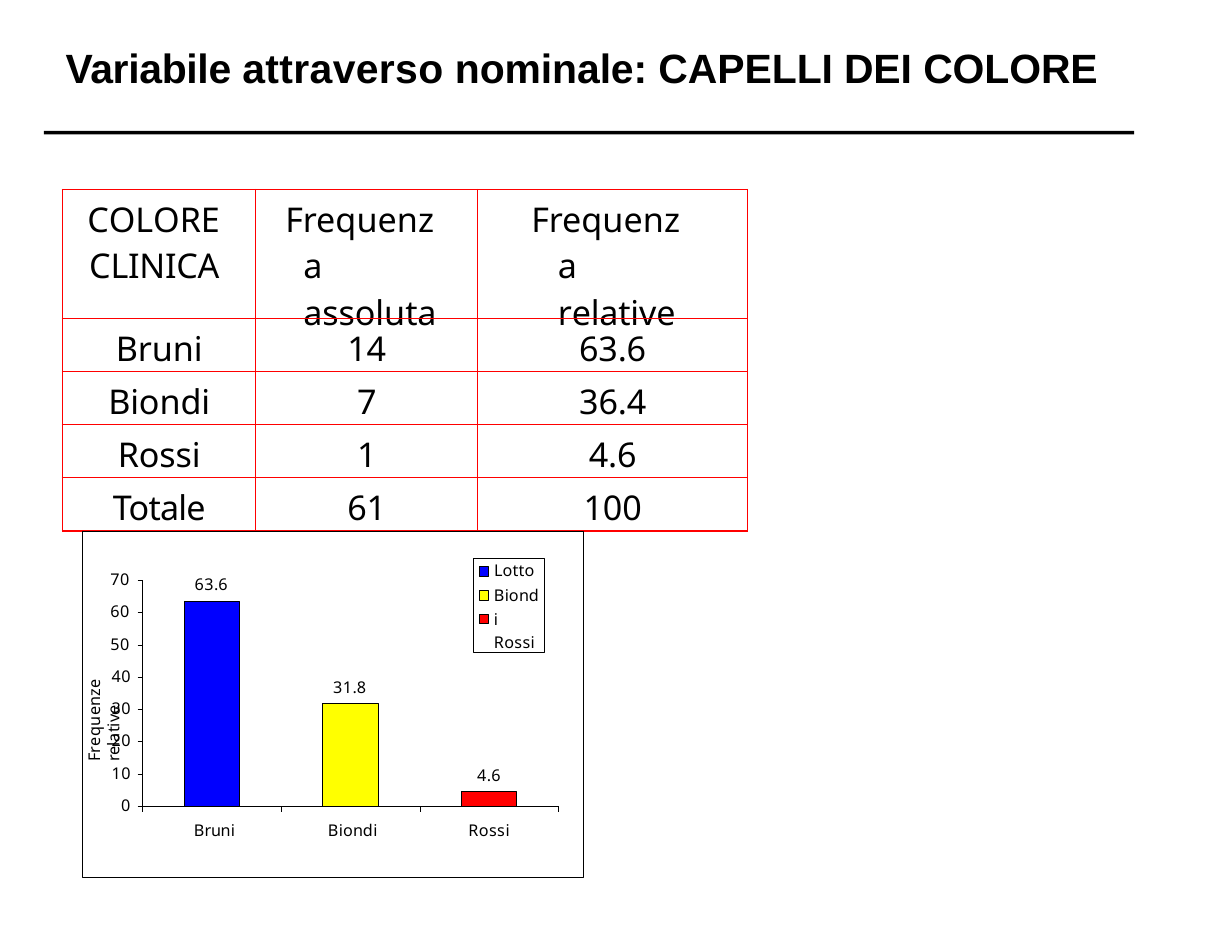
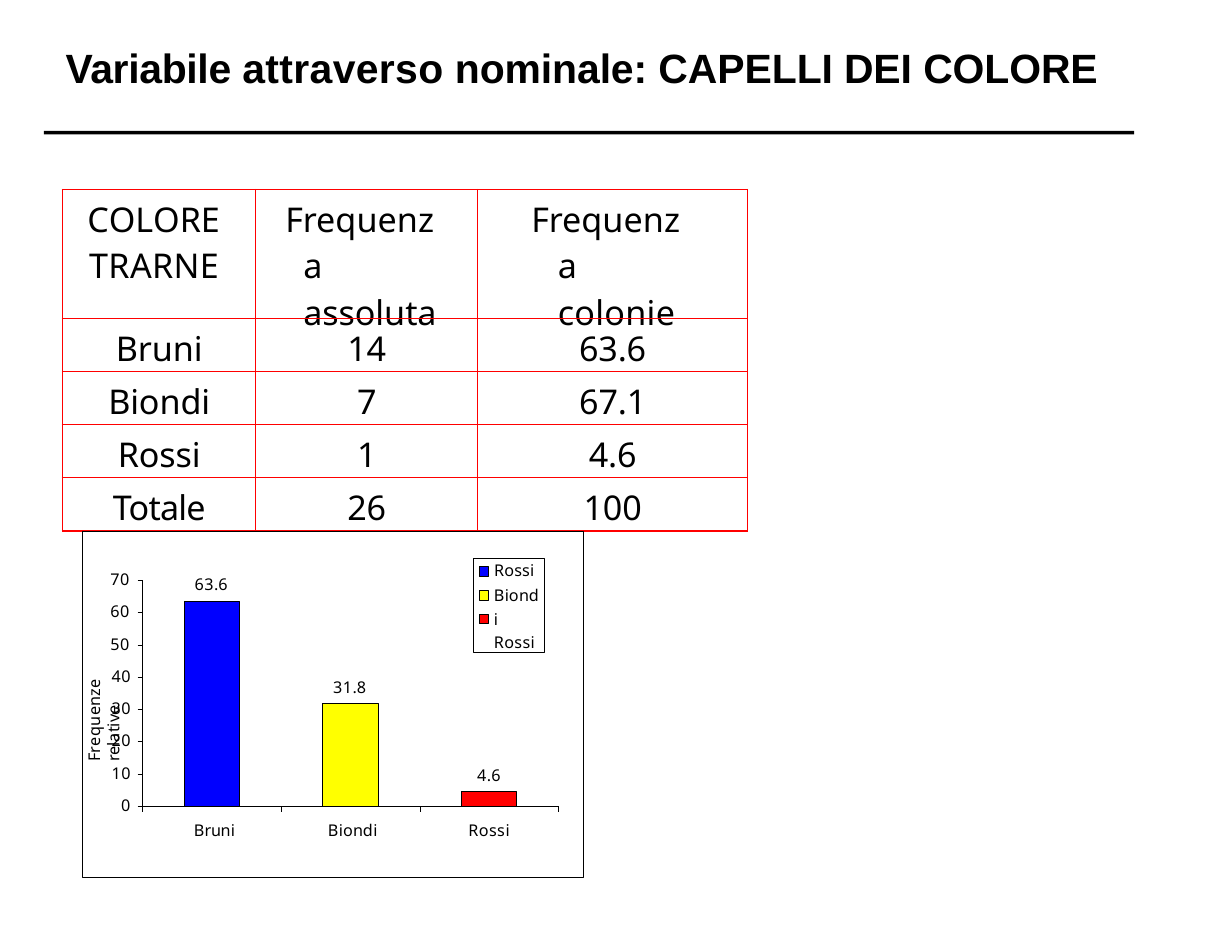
CLINICA: CLINICA -> TRARNE (154, 268)
relative: relative -> colonie (616, 314)
36.4: 36.4 -> 67.1 (613, 403)
61: 61 -> 26 (367, 509)
Lotto: Lotto -> Rossi (514, 572)
